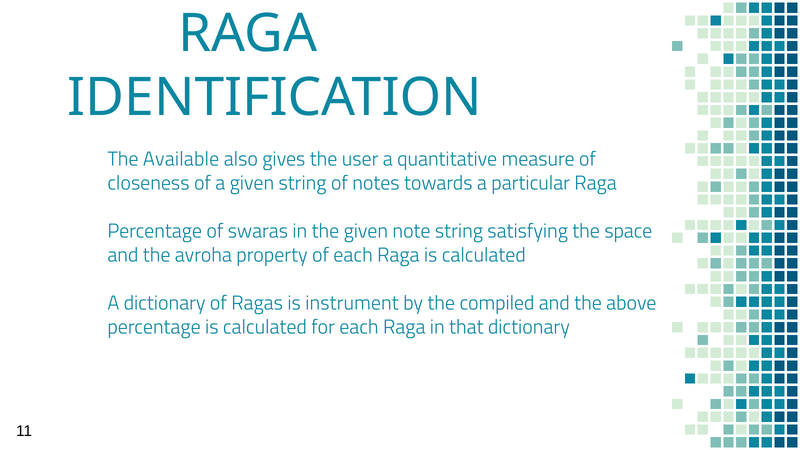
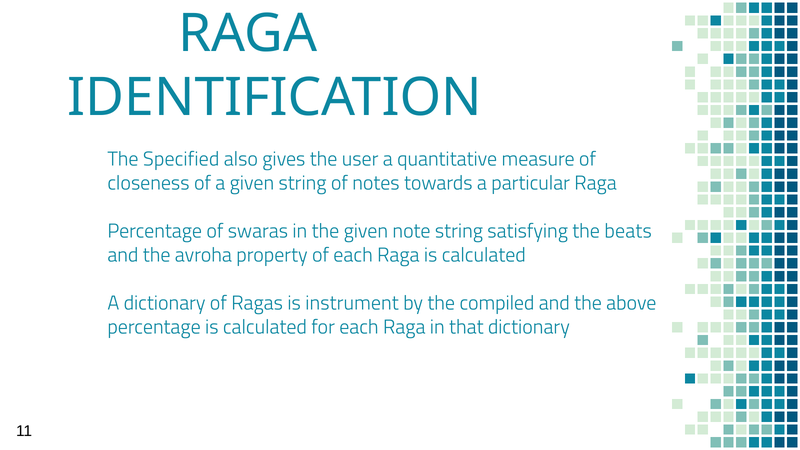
Available: Available -> Specified (181, 159)
space: space -> beats (628, 231)
